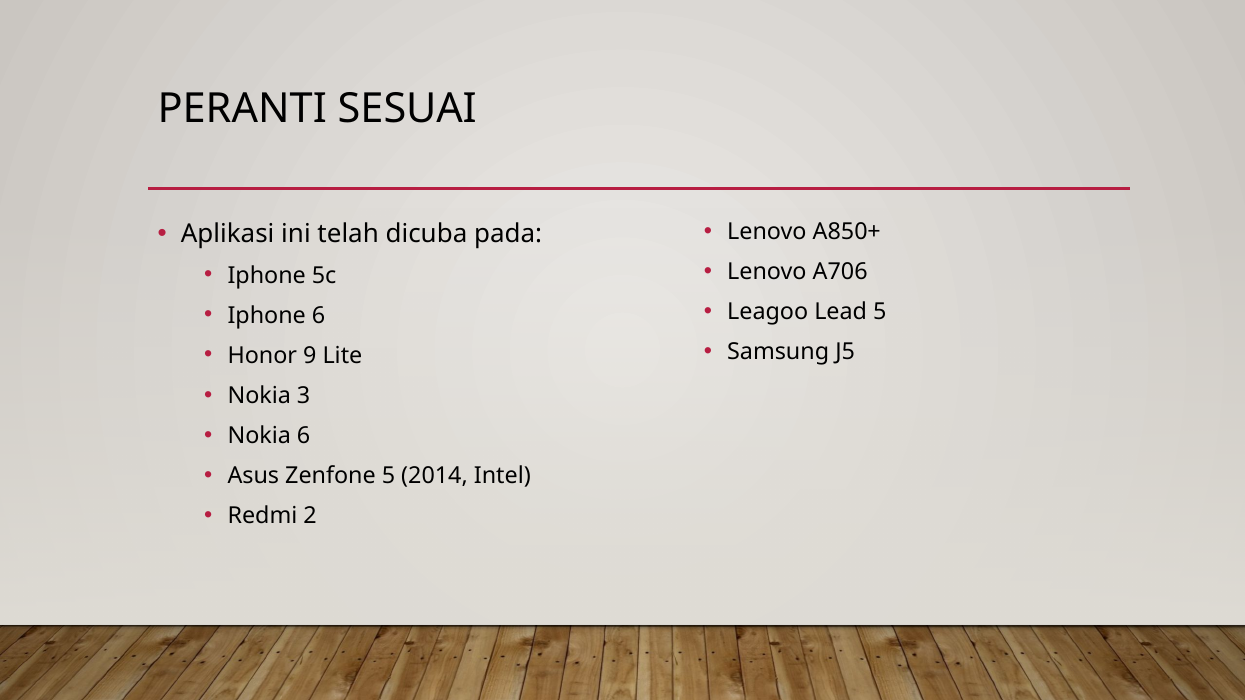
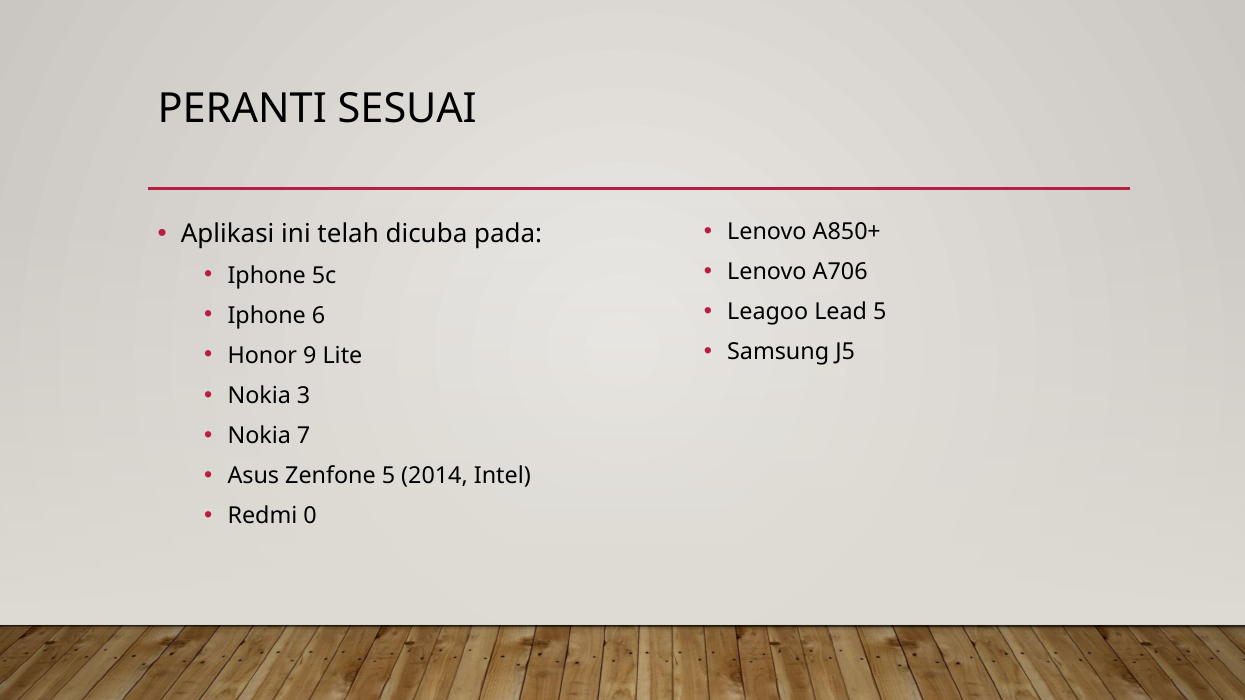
Nokia 6: 6 -> 7 (304, 436)
2: 2 -> 0 (310, 516)
